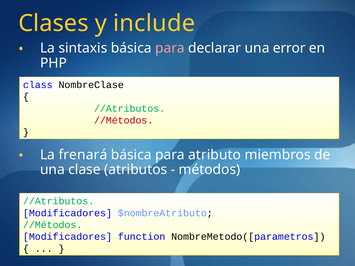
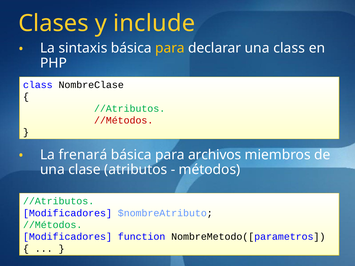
para colour: pink -> yellow (170, 48)
una error: error -> class (289, 48)
atributo: atributo -> archivos (215, 155)
